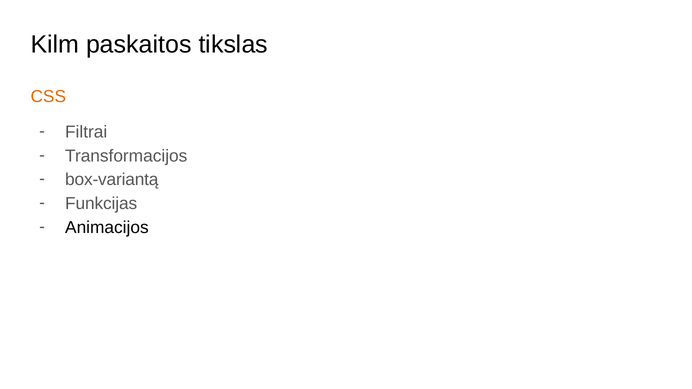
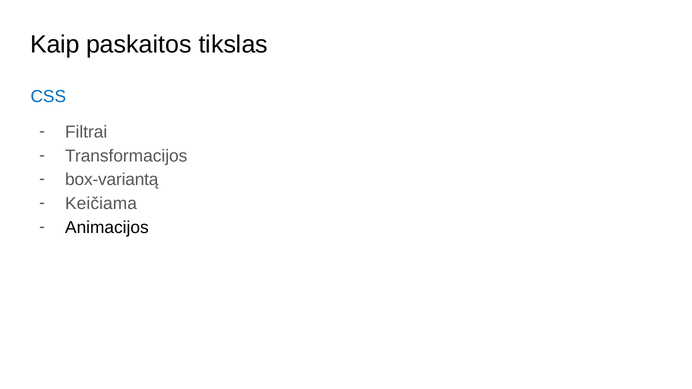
Kilm: Kilm -> Kaip (55, 45)
CSS colour: orange -> blue (48, 97)
Funkcijas: Funkcijas -> Keičiama (101, 204)
